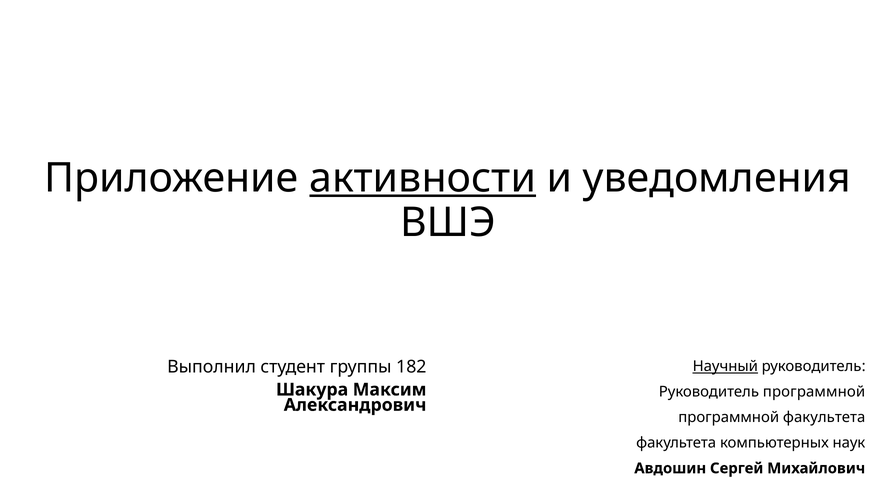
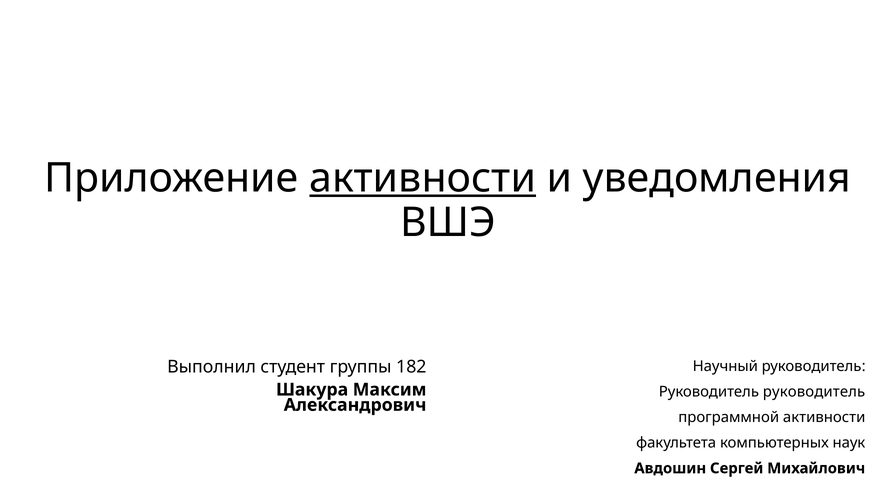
Научный underline: present -> none (725, 367)
программной: программной -> руководитель (814, 392)
программной факультета: факультета -> активности (824, 417)
